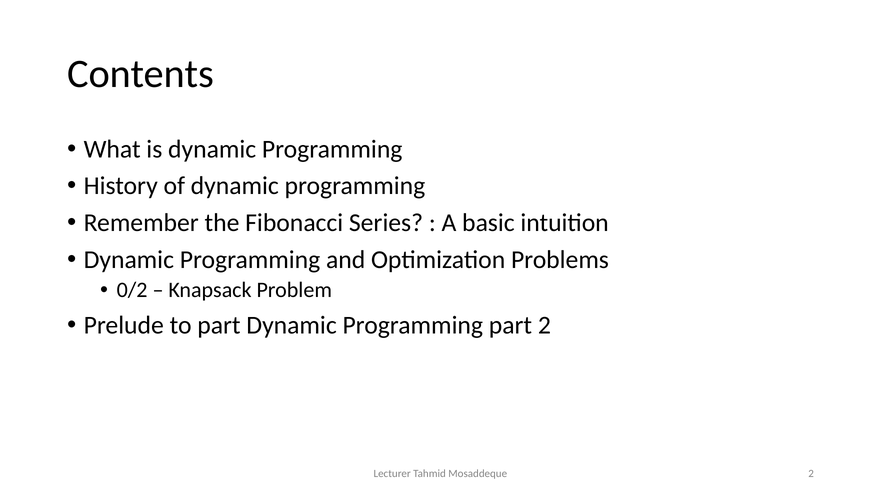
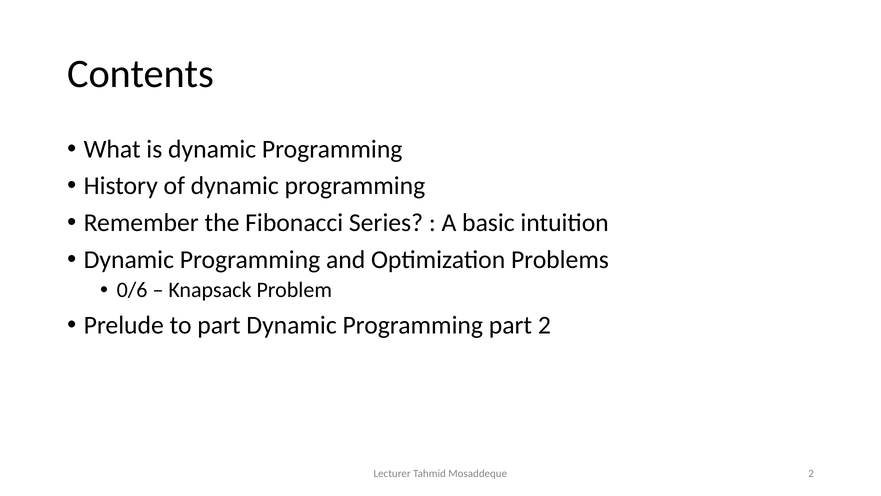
0/2: 0/2 -> 0/6 (132, 290)
